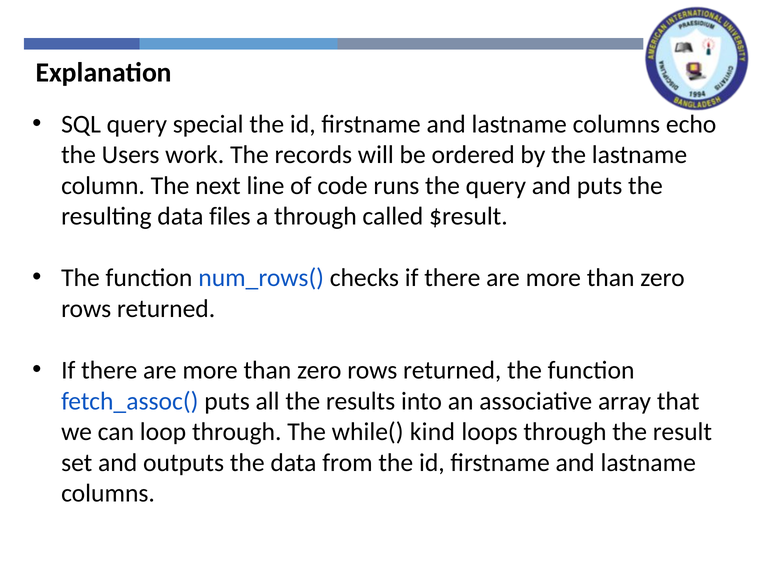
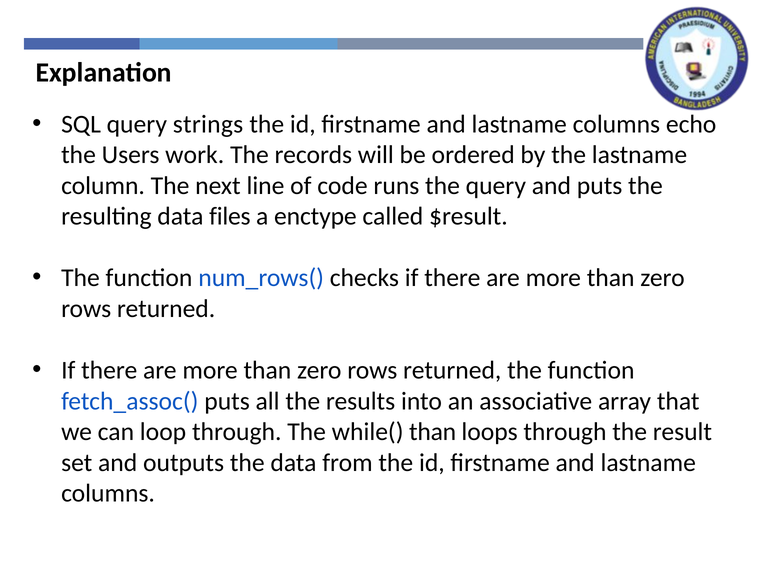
special: special -> strings (208, 124)
a through: through -> enctype (315, 216)
while( kind: kind -> than (433, 432)
